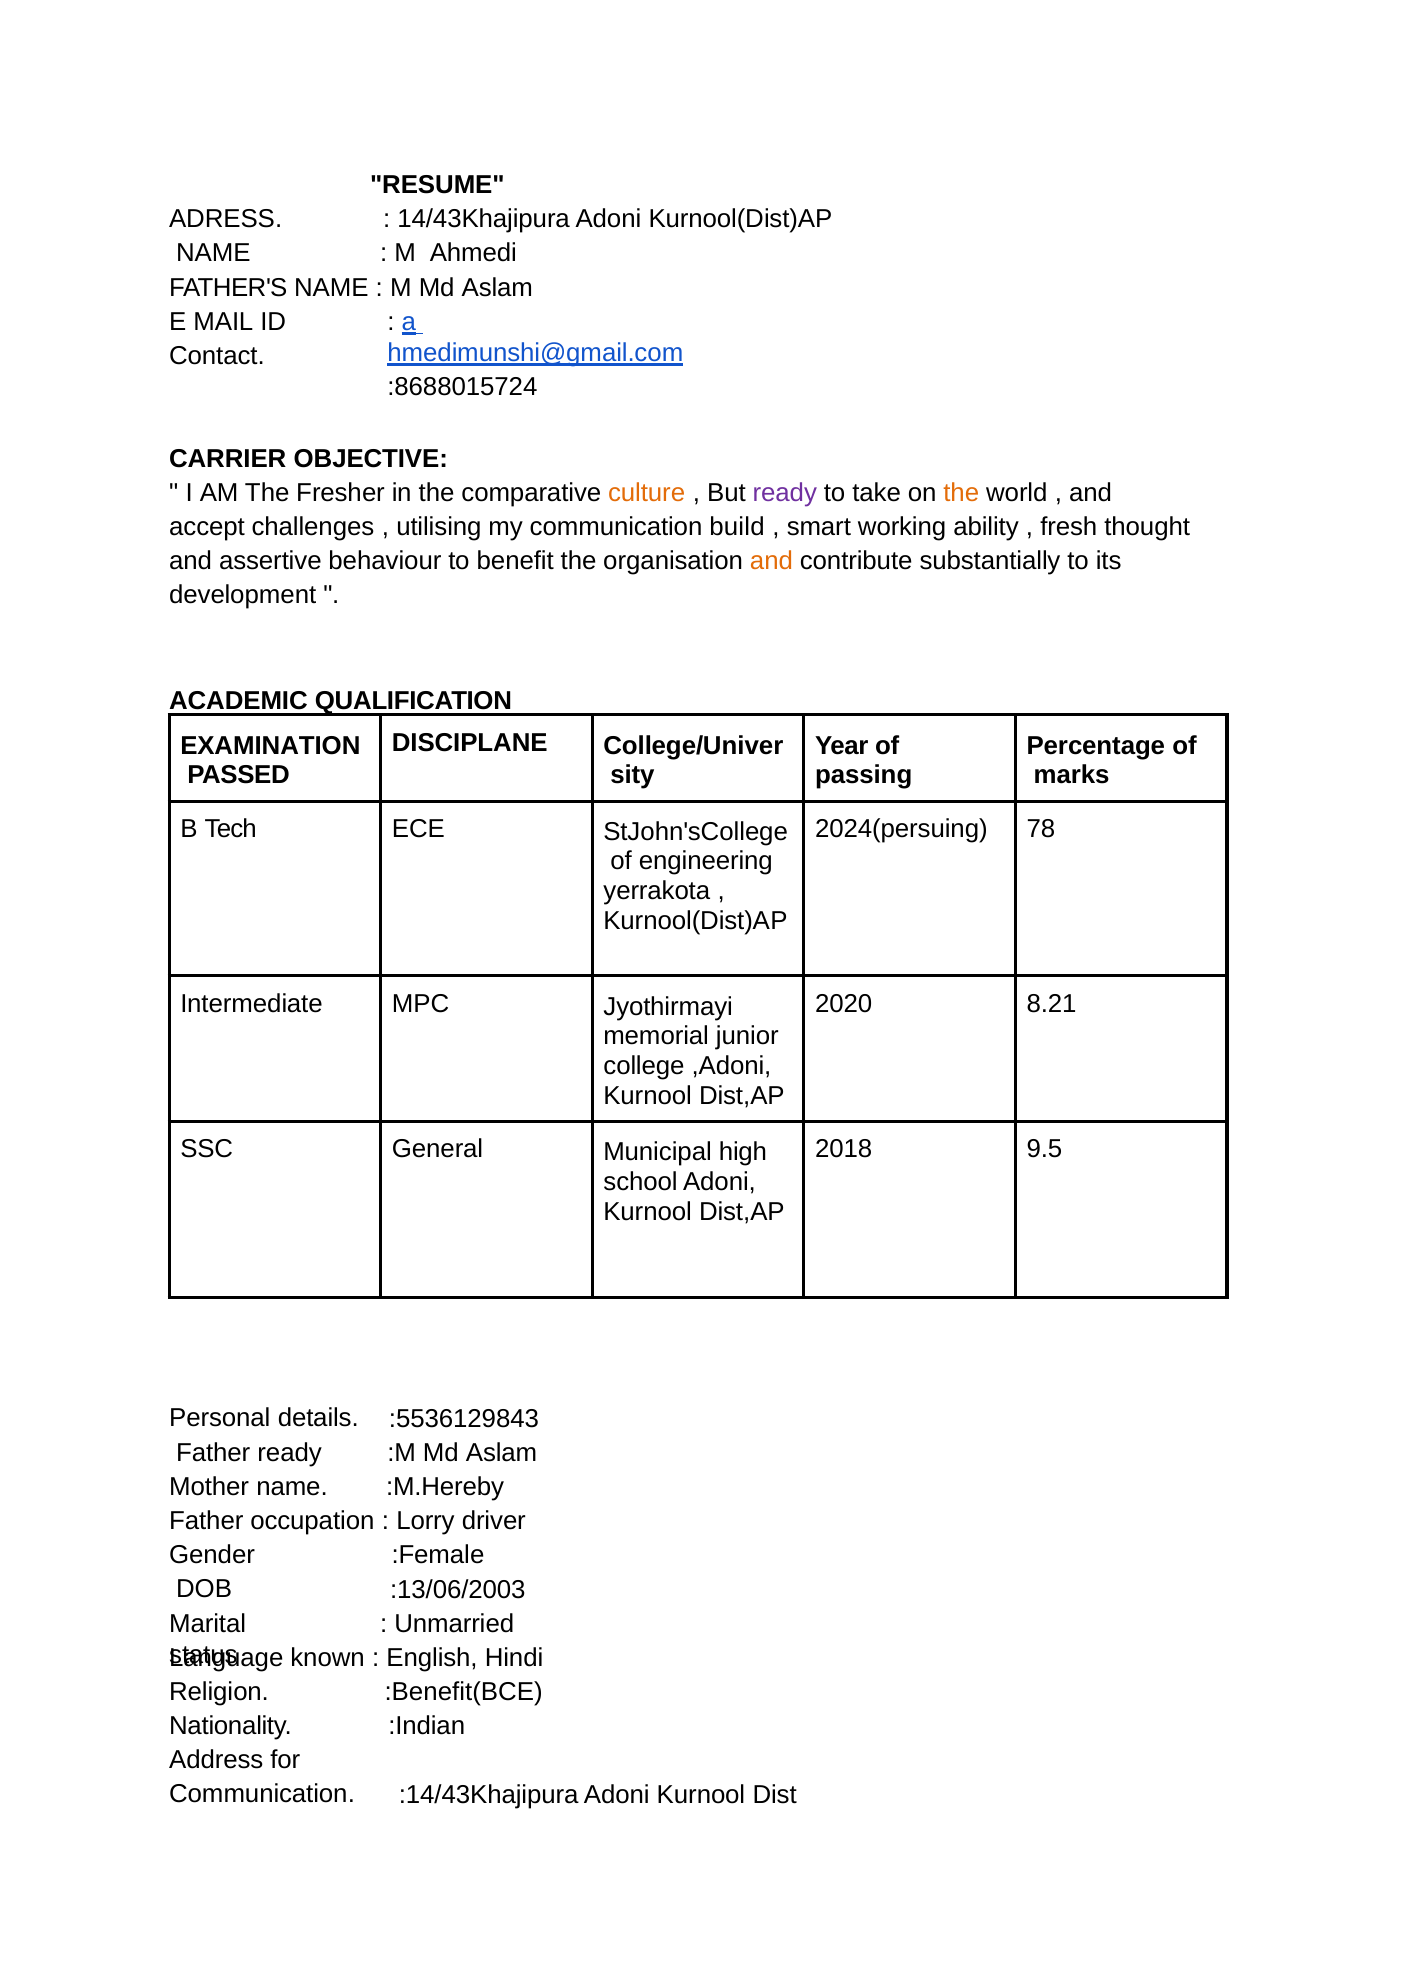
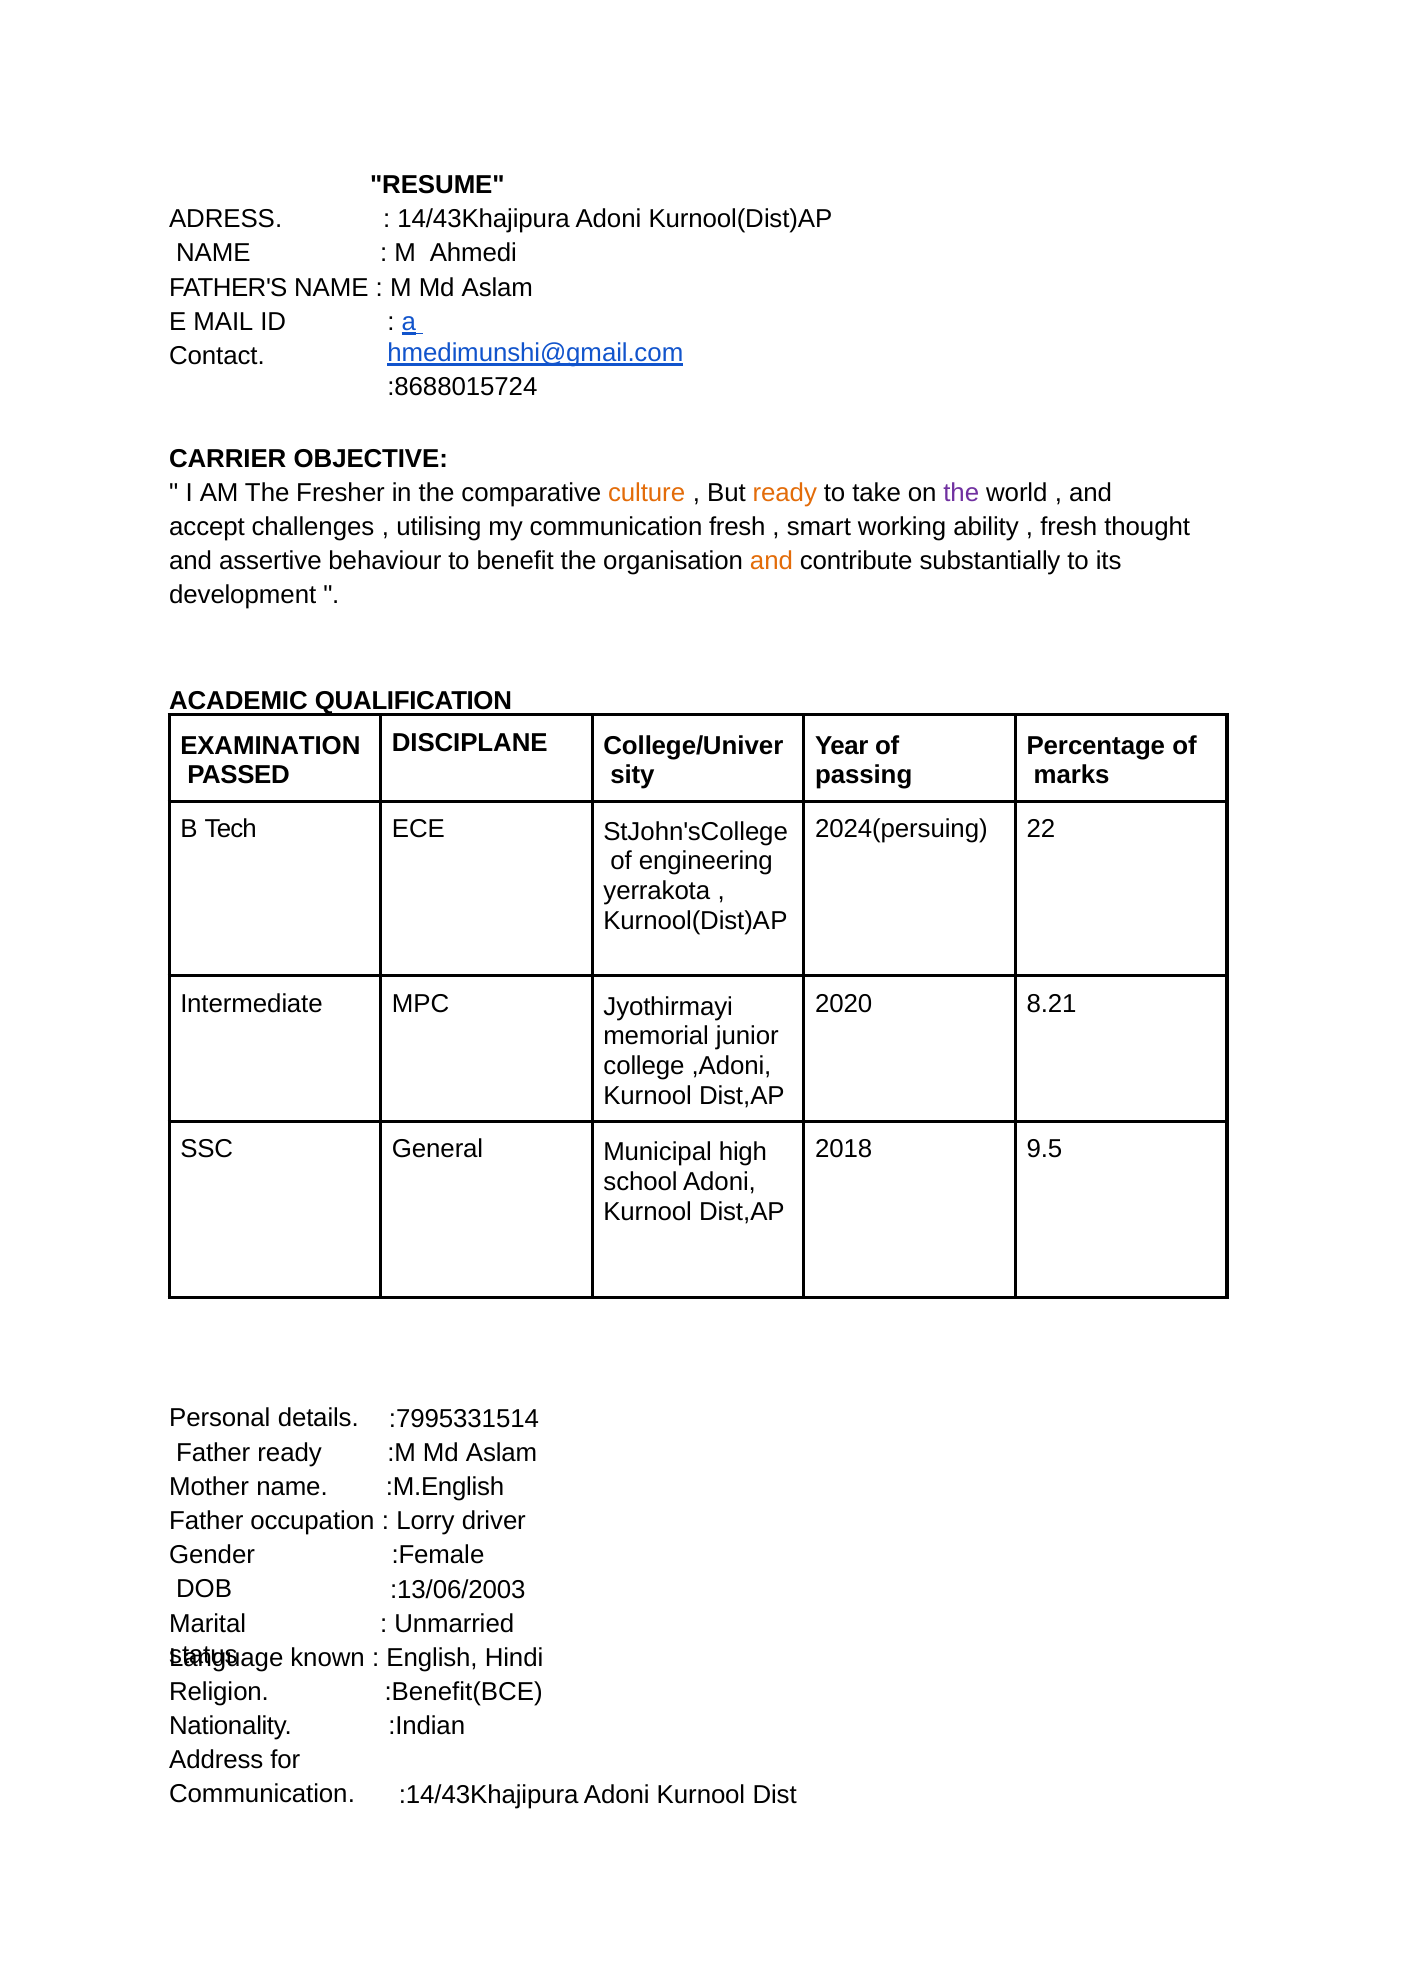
ready colour: purple -> orange (785, 493)
the colour: orange -> purple (961, 493)
communication build: build -> fresh (737, 527)
78: 78 -> 22 (1041, 828)
:5536129843: :5536129843 -> :7995331514 (464, 1418)
:M.Hereby: :M.Hereby -> :M.English (445, 1486)
